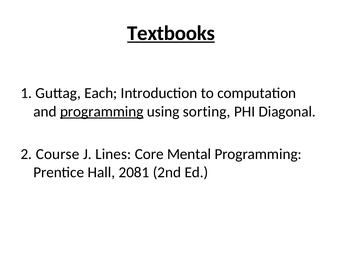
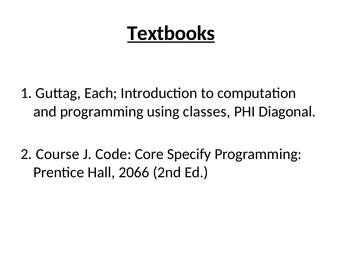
programming underline: present -> none (102, 111)
sorting: sorting -> classes (207, 111)
Lines: Lines -> Code (113, 154)
Mental: Mental -> Specify (189, 154)
2081: 2081 -> 2066 (134, 172)
